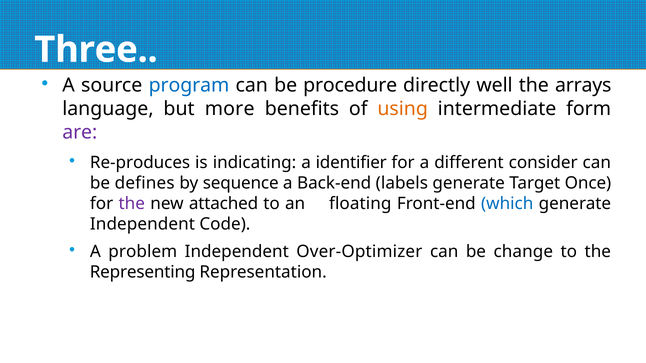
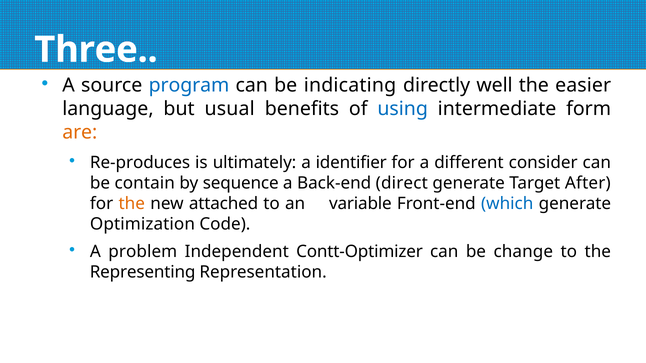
procedure: procedure -> indicating (350, 86)
arrays: arrays -> easier (583, 86)
more: more -> usual (230, 109)
using colour: orange -> blue (403, 109)
are colour: purple -> orange (80, 132)
indicating: indicating -> ultimately (255, 163)
defines: defines -> contain (145, 183)
labels: labels -> direct (402, 183)
Once: Once -> After (588, 183)
the colour: purple -> orange (132, 204)
floating: floating -> variable (360, 204)
Independent: Independent -> Optimization (142, 224)
Over-Optimizer: Over-Optimizer -> Contt-Optimizer (359, 252)
